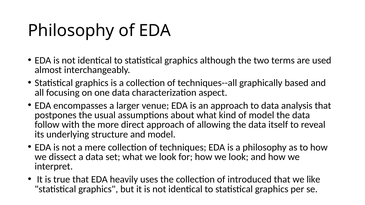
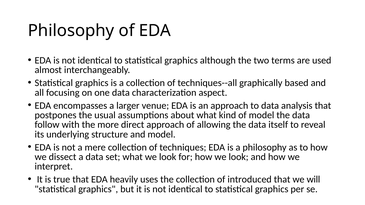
like: like -> will (313, 180)
